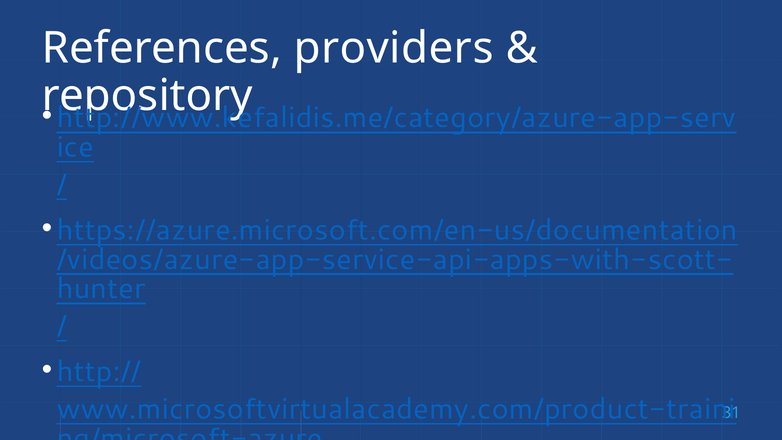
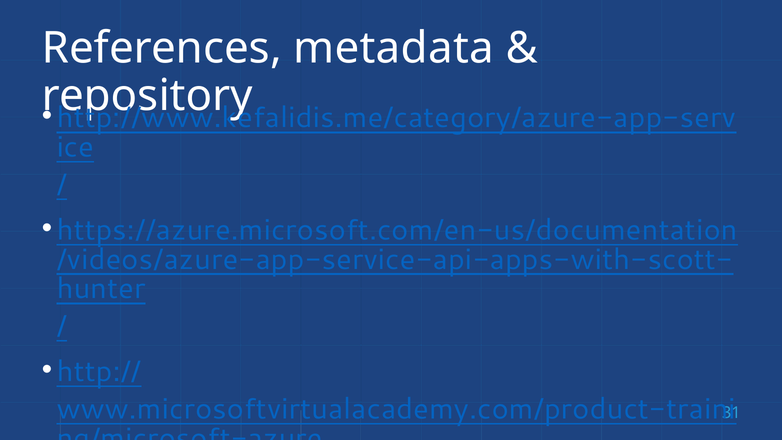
providers: providers -> metadata (394, 48)
